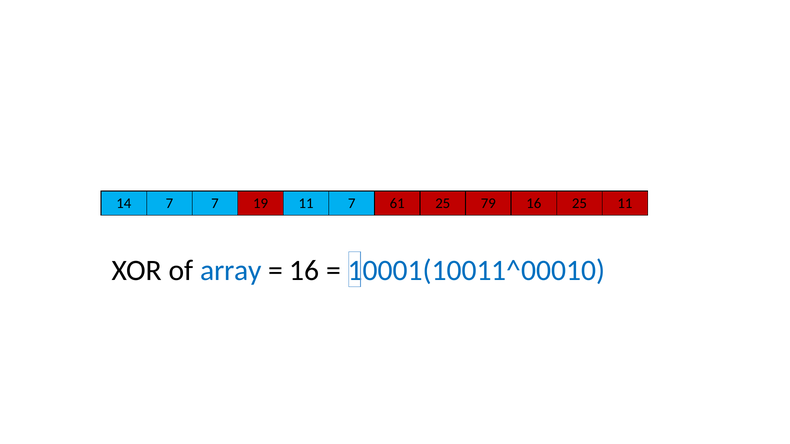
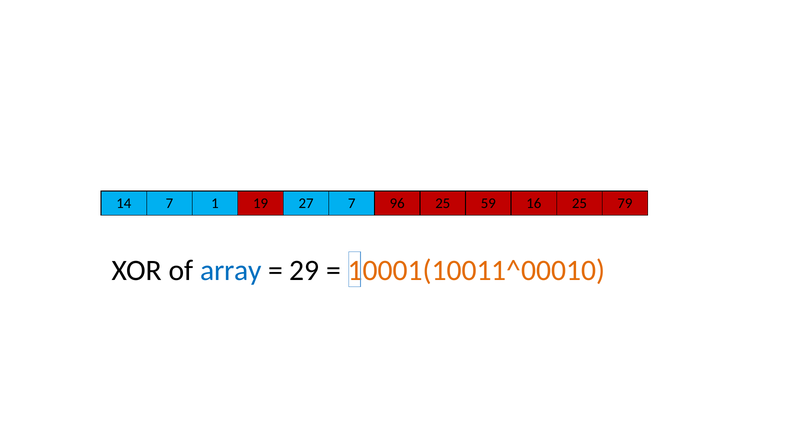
7 7: 7 -> 1 (215, 203)
19 11: 11 -> 27 (306, 203)
61: 61 -> 96 (397, 203)
79: 79 -> 59 (488, 203)
25 11: 11 -> 79 (625, 203)
16: 16 -> 29 (304, 271)
10001(10011^00010 colour: blue -> orange (476, 271)
